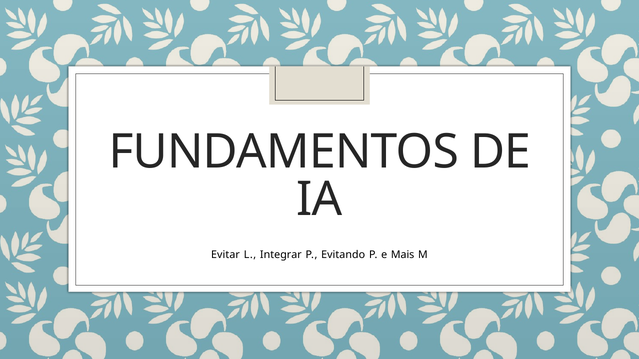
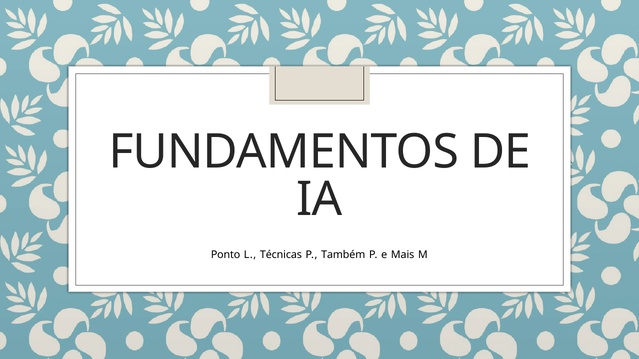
Evitar: Evitar -> Ponto (226, 255)
Integrar: Integrar -> Técnicas (281, 255)
Evitando: Evitando -> Também (343, 255)
